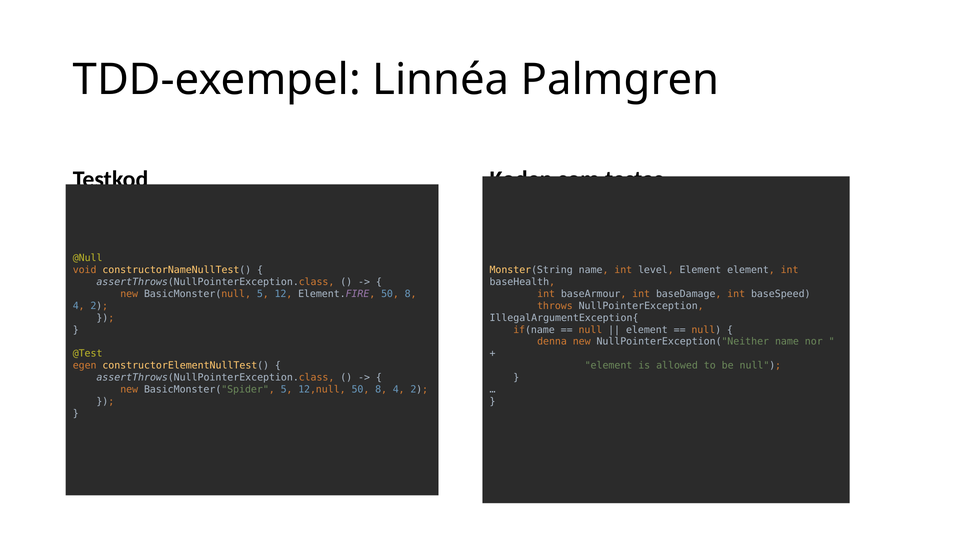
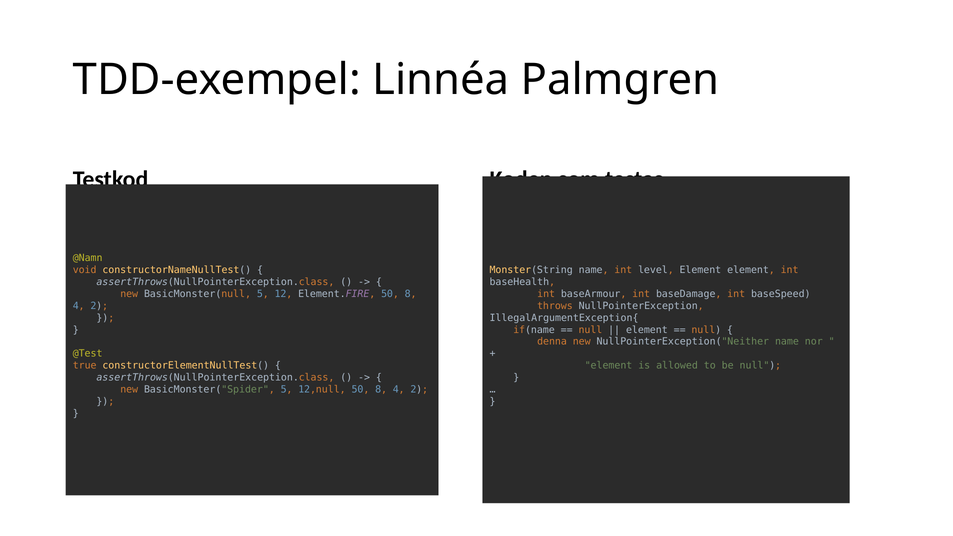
@Null: @Null -> @Namn (88, 258)
egen: egen -> true (85, 366)
